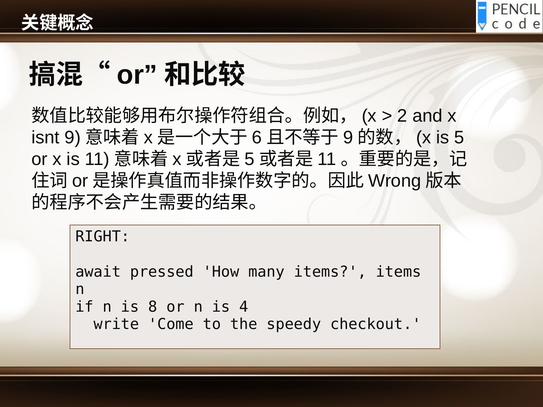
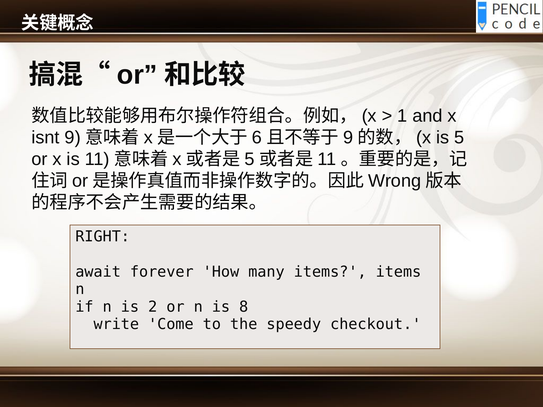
2: 2 -> 1 (402, 116)
pressed: pressed -> forever (162, 272)
8: 8 -> 2 (153, 307)
4: 4 -> 8 (244, 307)
